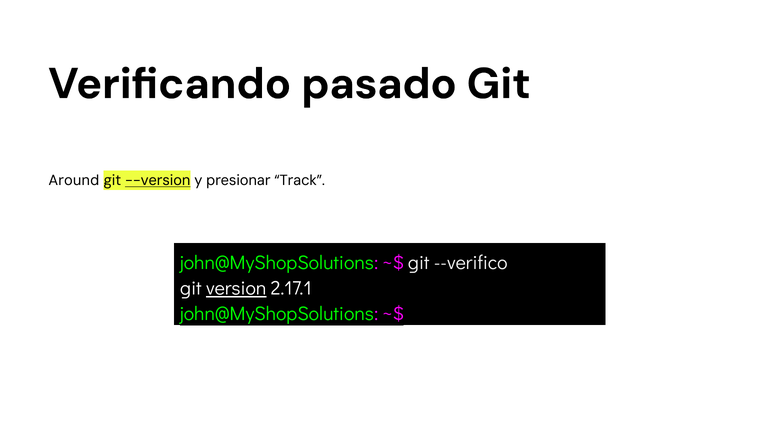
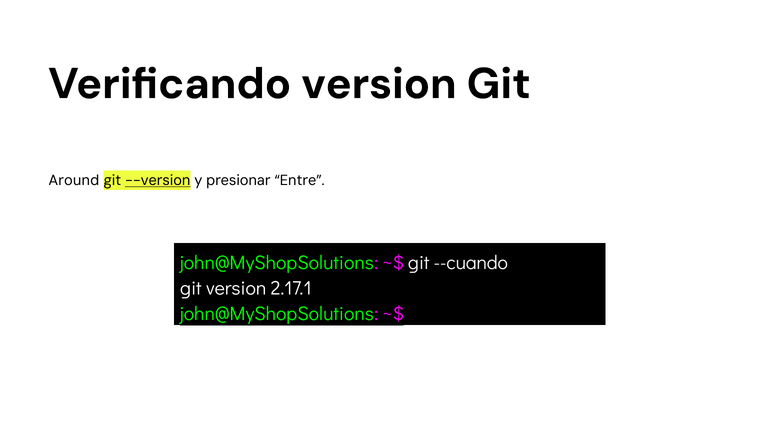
Verificando pasado: pasado -> version (379, 84)
Track: Track -> Entre (300, 180)
--verifico: --verifico -> --cuando (471, 263)
version underline: present -> none (236, 288)
